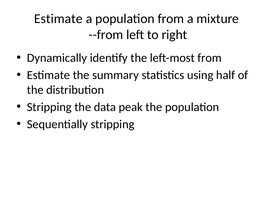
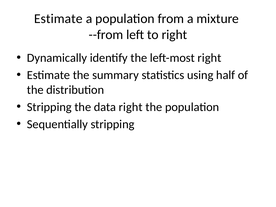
left-most from: from -> right (210, 58)
data peak: peak -> right (131, 107)
